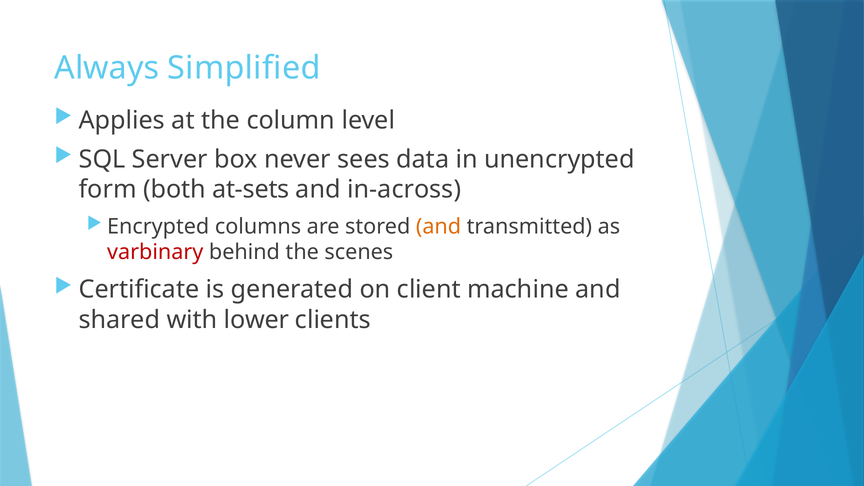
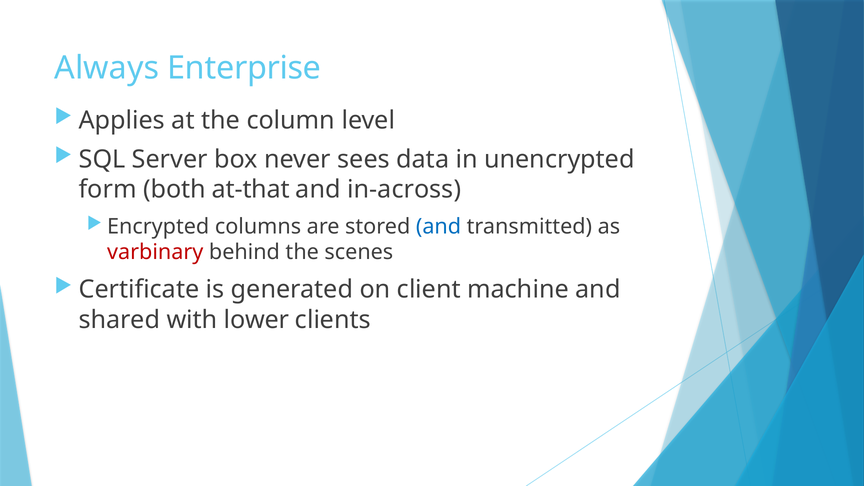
Simplified: Simplified -> Enterprise (244, 68)
at-sets: at-sets -> at-that (251, 190)
and colour: orange -> blue (439, 226)
